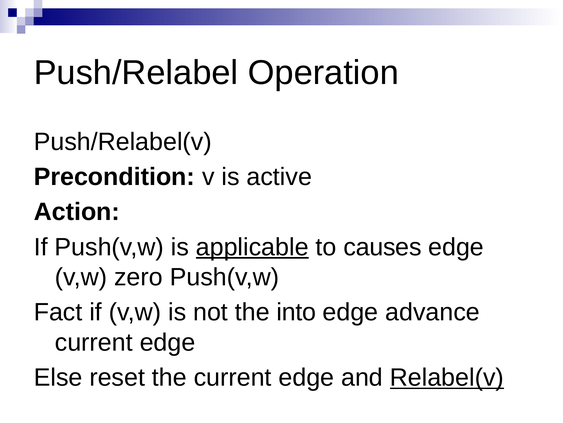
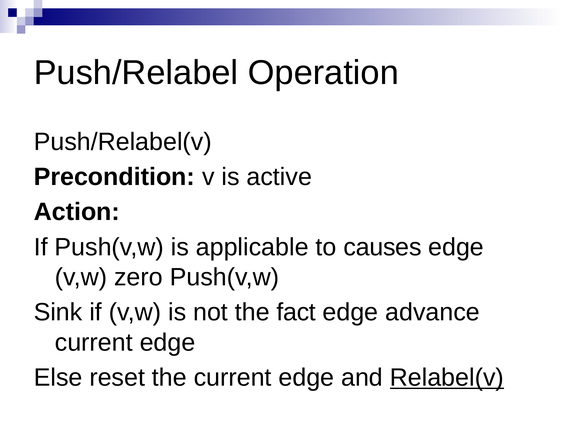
applicable underline: present -> none (252, 247)
Fact: Fact -> Sink (58, 312)
into: into -> fact (296, 312)
